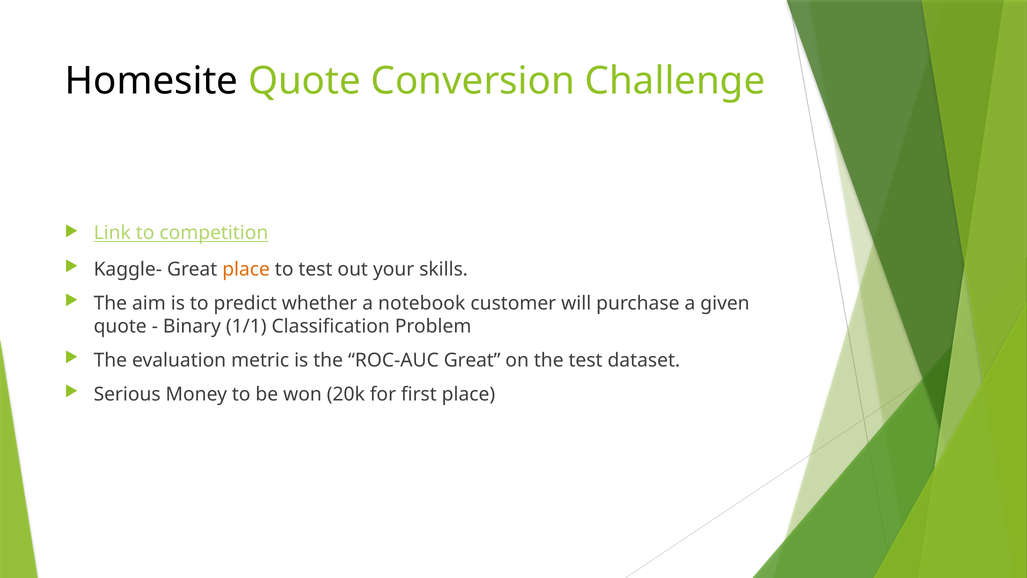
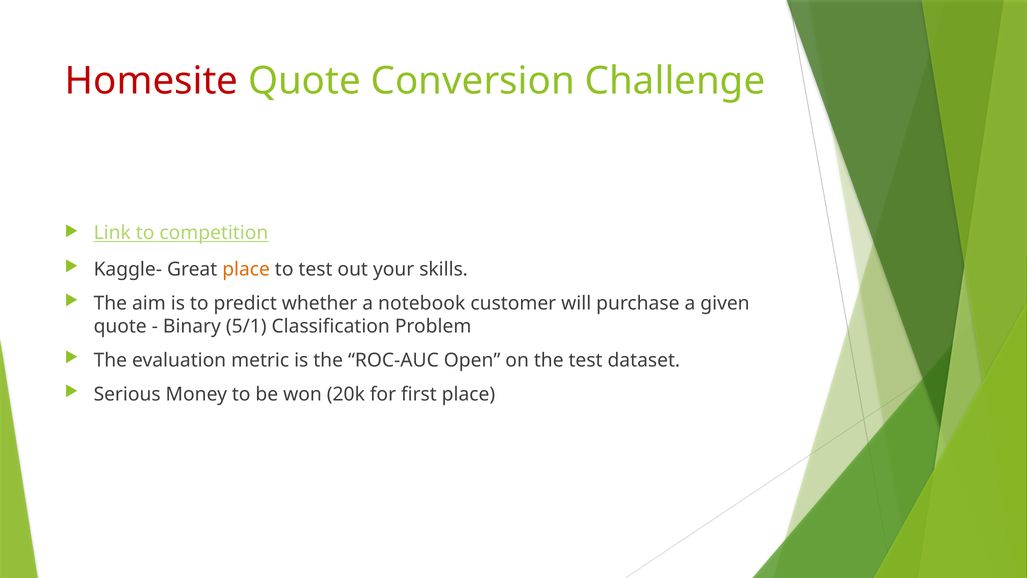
Homesite colour: black -> red (151, 81)
1/1: 1/1 -> 5/1 (246, 326)
ROC-AUC Great: Great -> Open (472, 360)
